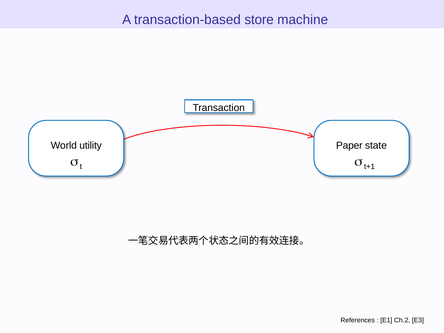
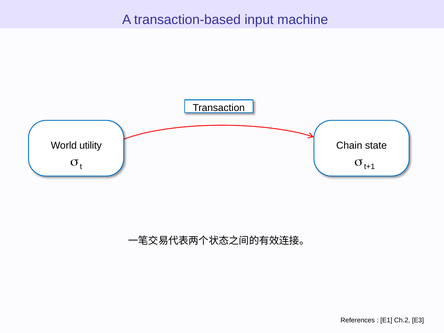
store: store -> input (259, 20)
Paper: Paper -> Chain (349, 146)
